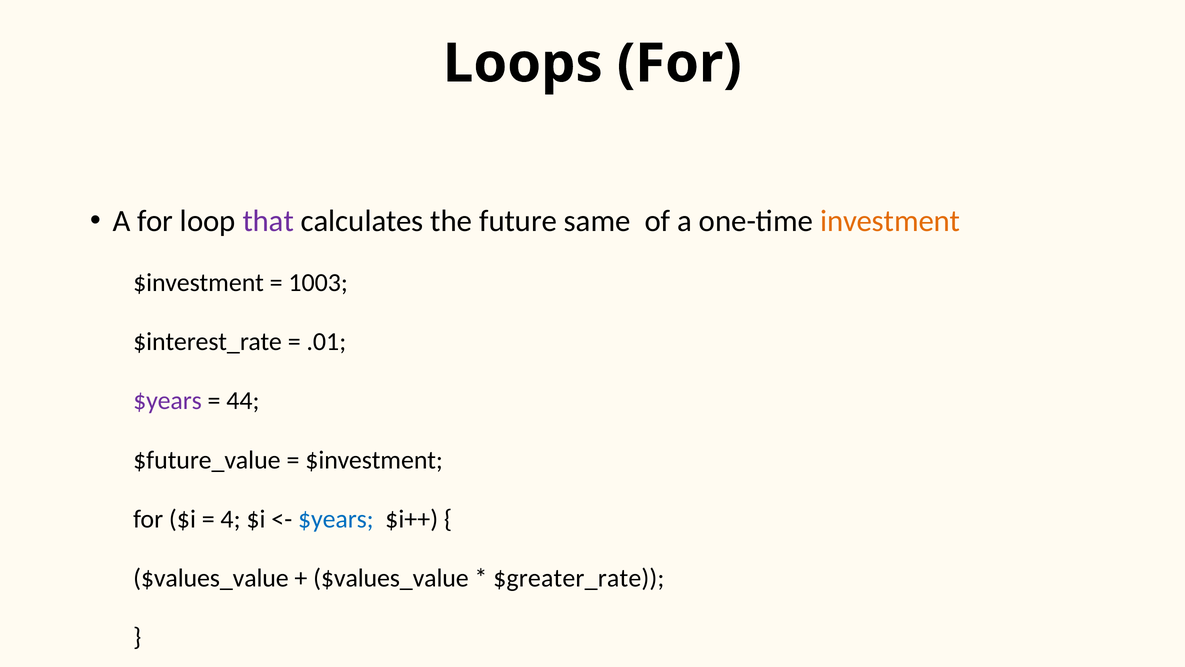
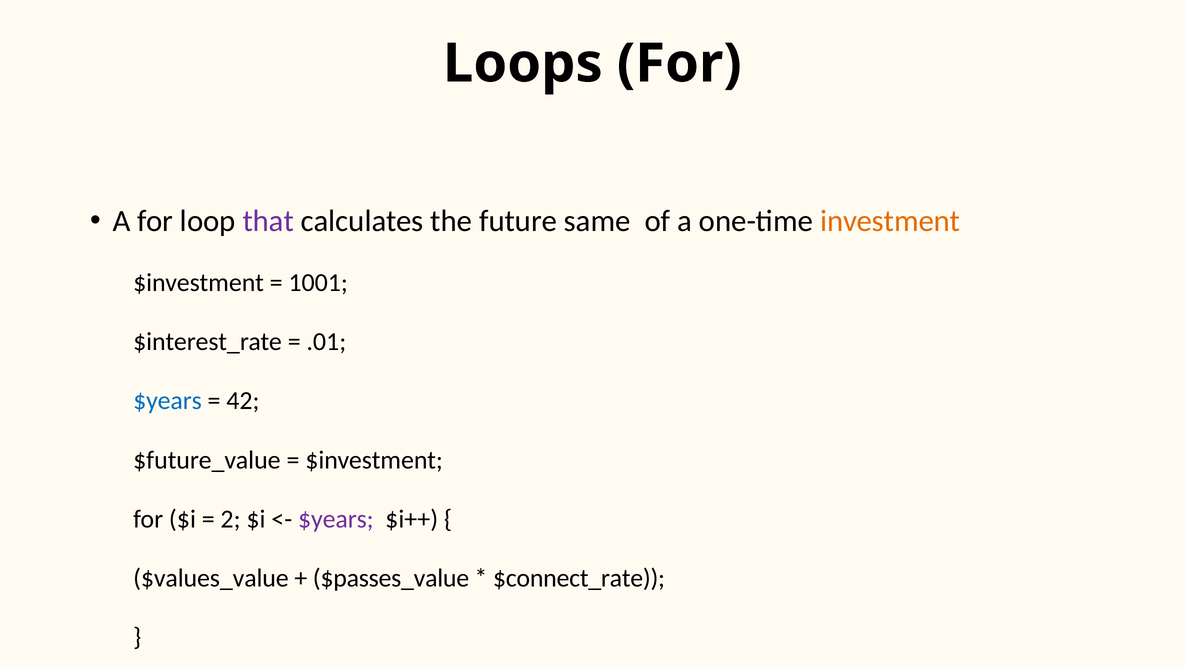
1003: 1003 -> 1001 (318, 283)
$years colour: purple -> blue (167, 401)
44: 44 -> 42 (243, 401)
4: 4 -> 2 (231, 519)
$years colour: blue -> purple (336, 519)
$values_value: $values_value -> $passes_value (391, 578)
$greater_rate: $greater_rate -> $connect_rate (579, 578)
